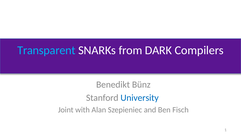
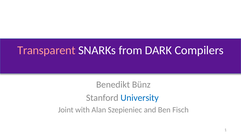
Transparent colour: light blue -> pink (46, 50)
